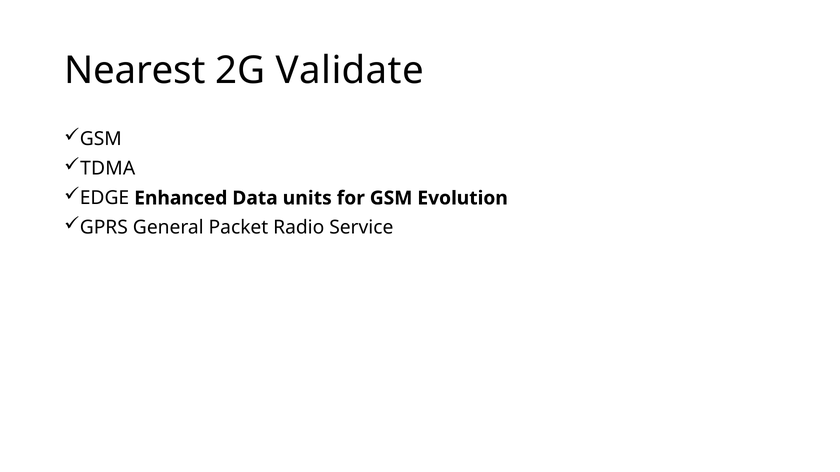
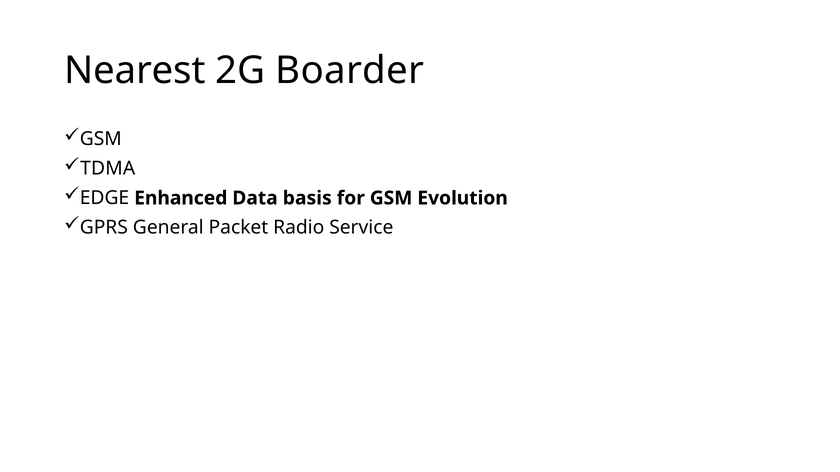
Validate: Validate -> Boarder (350, 71)
units: units -> basis (307, 198)
